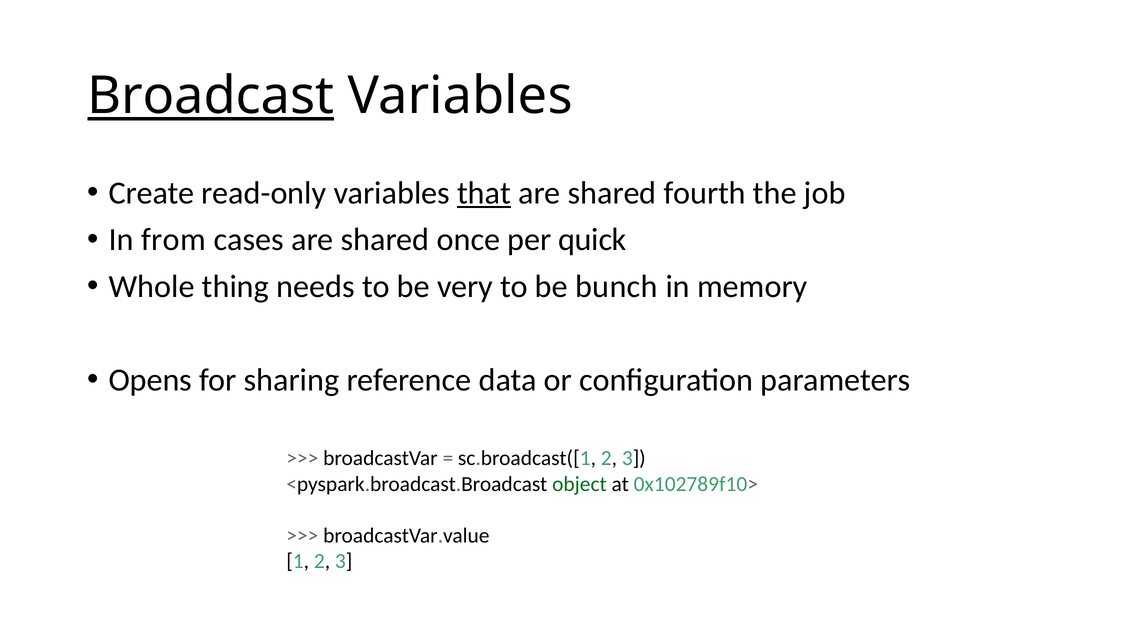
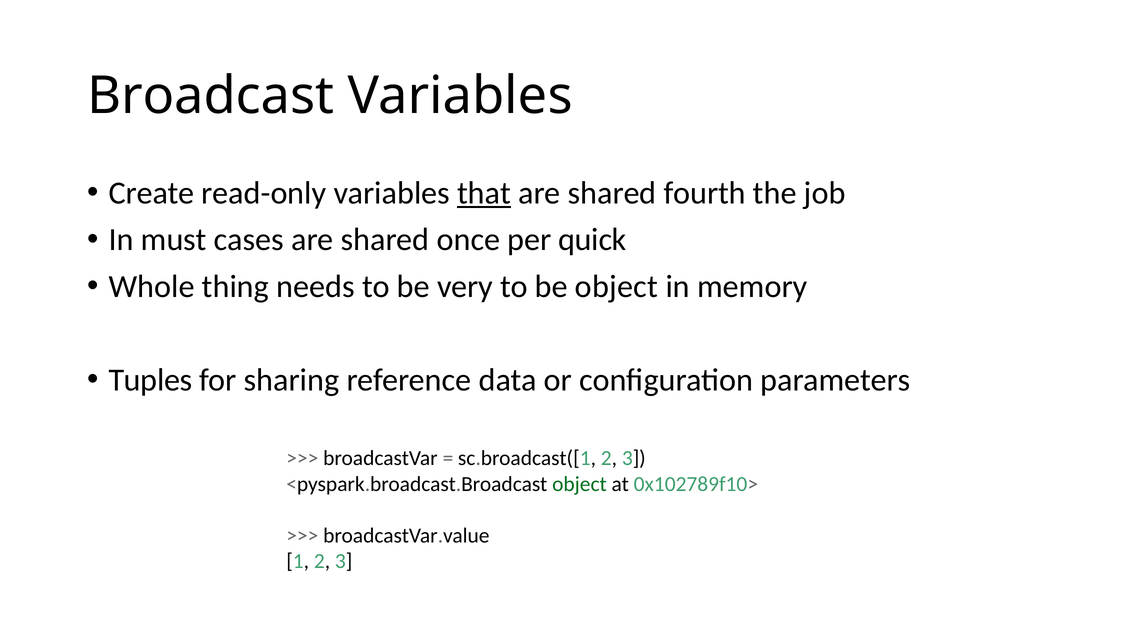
Broadcast underline: present -> none (211, 96)
from: from -> must (174, 240)
be bunch: bunch -> object (616, 286)
Opens: Opens -> Tuples (150, 380)
